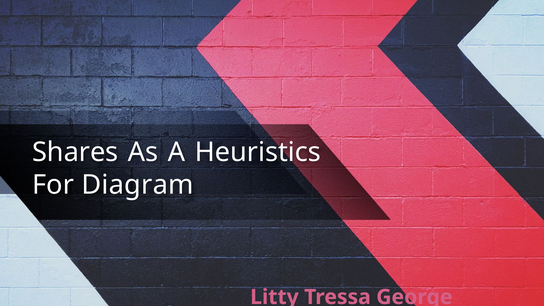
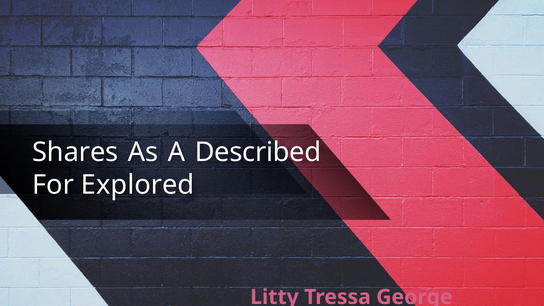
Heuristics: Heuristics -> Described (258, 152)
Diagram: Diagram -> Explored (138, 185)
